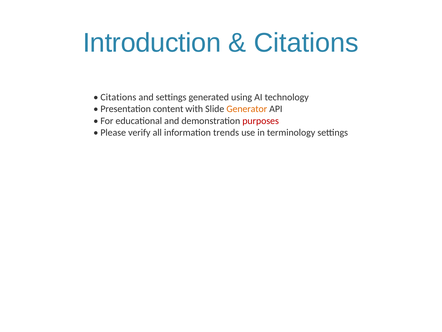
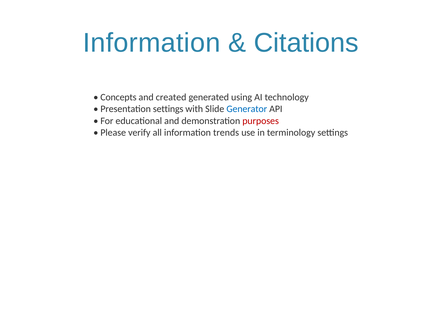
Introduction: Introduction -> Information (152, 43)
Citations: Citations -> Concepts (118, 97)
and settings: settings -> created (171, 97)
Presentation content: content -> settings (168, 109)
Generator colour: orange -> blue (247, 109)
